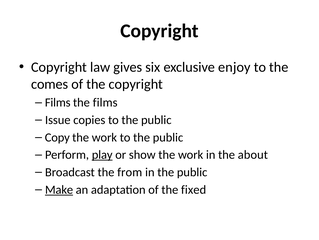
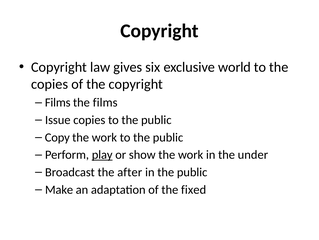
enjoy: enjoy -> world (235, 67)
comes: comes -> copies (50, 84)
about: about -> under (253, 154)
from: from -> after (130, 172)
Make underline: present -> none (59, 189)
